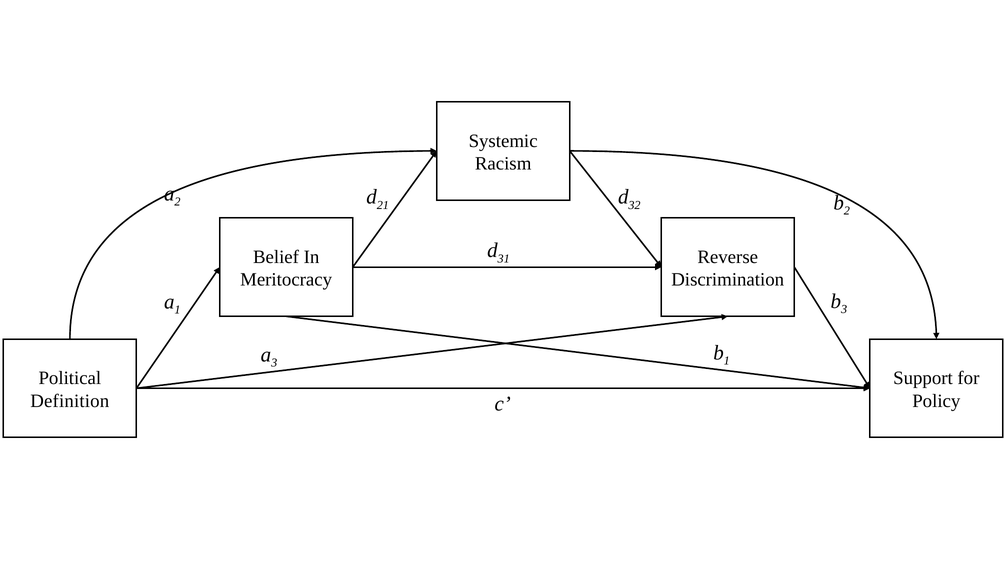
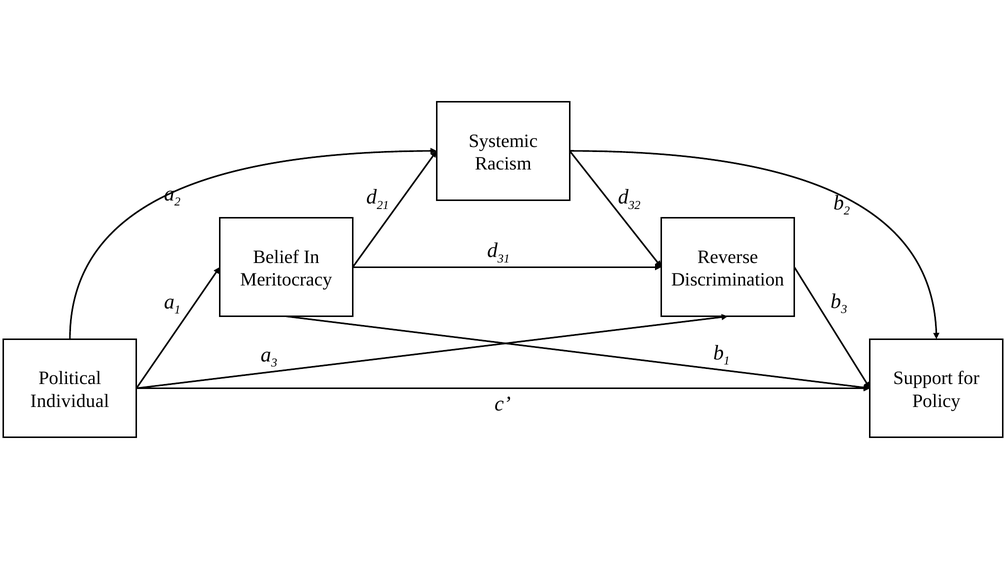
Definition: Definition -> Individual (70, 401)
